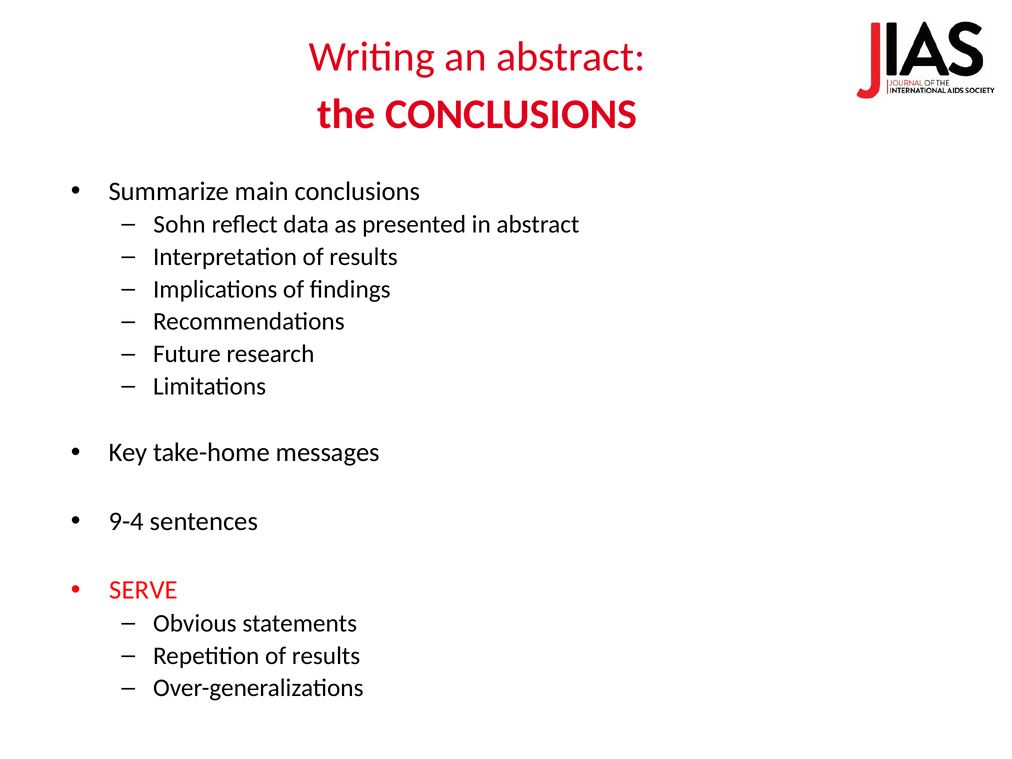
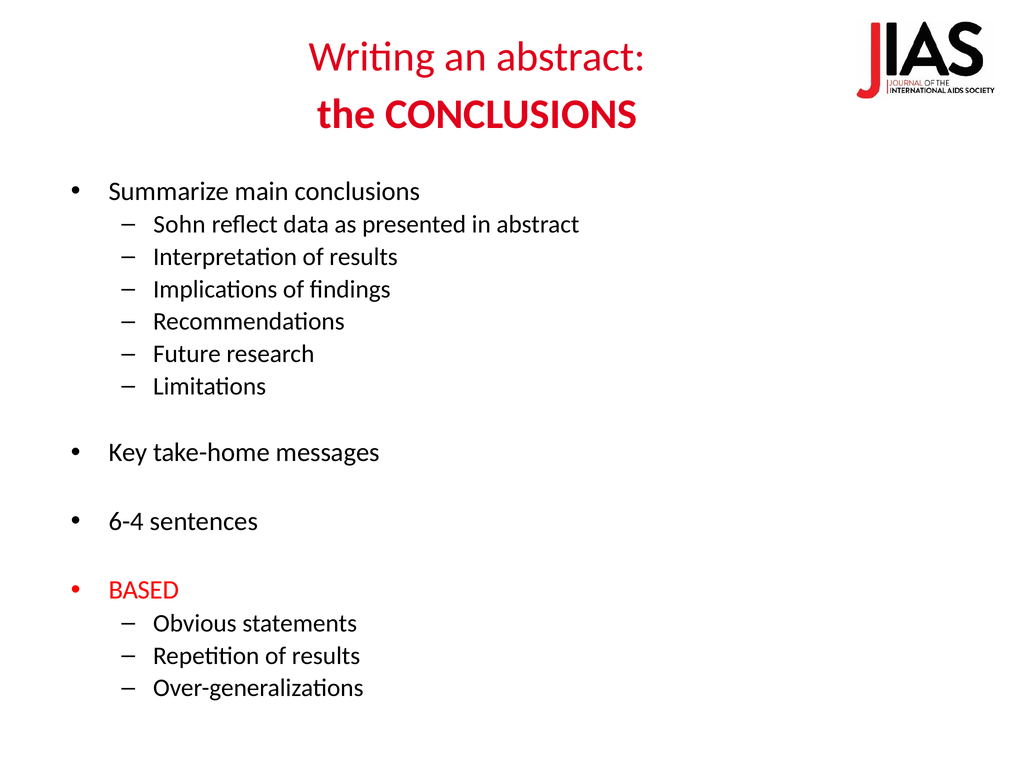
9-4: 9-4 -> 6-4 (126, 521)
SERVE: SERVE -> BASED (144, 590)
